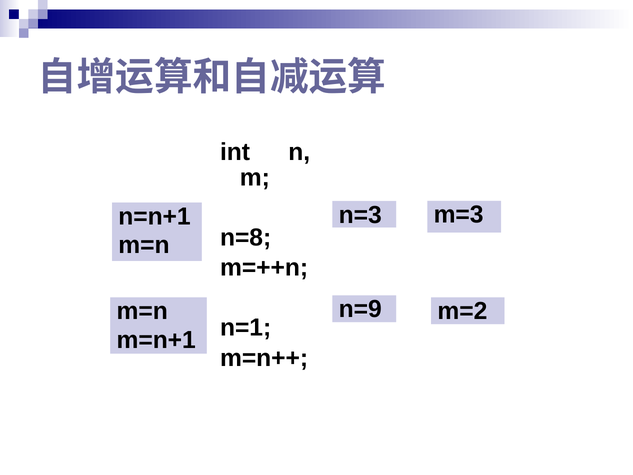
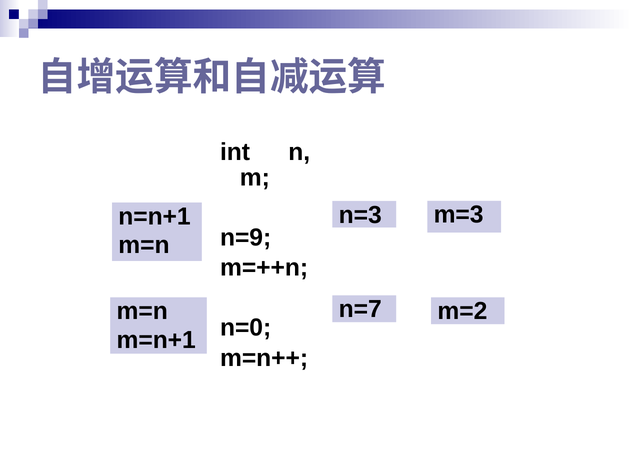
n=8: n=8 -> n=9 (246, 237)
n=9: n=9 -> n=7 (360, 309)
n=1: n=1 -> n=0 (246, 328)
